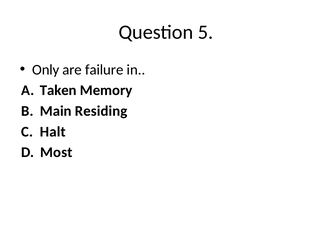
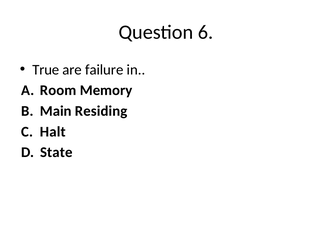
5: 5 -> 6 (206, 32)
Only: Only -> True (46, 70)
Taken: Taken -> Room (58, 90)
Most: Most -> State (56, 152)
